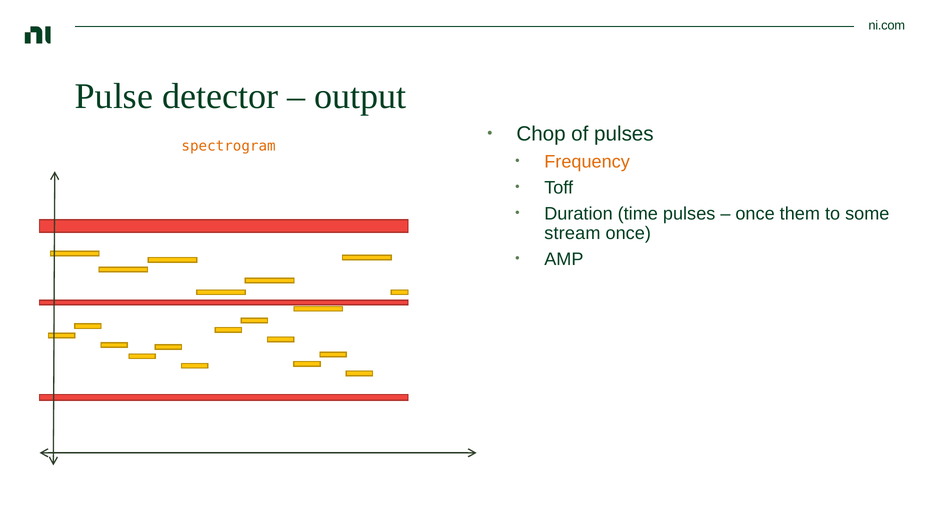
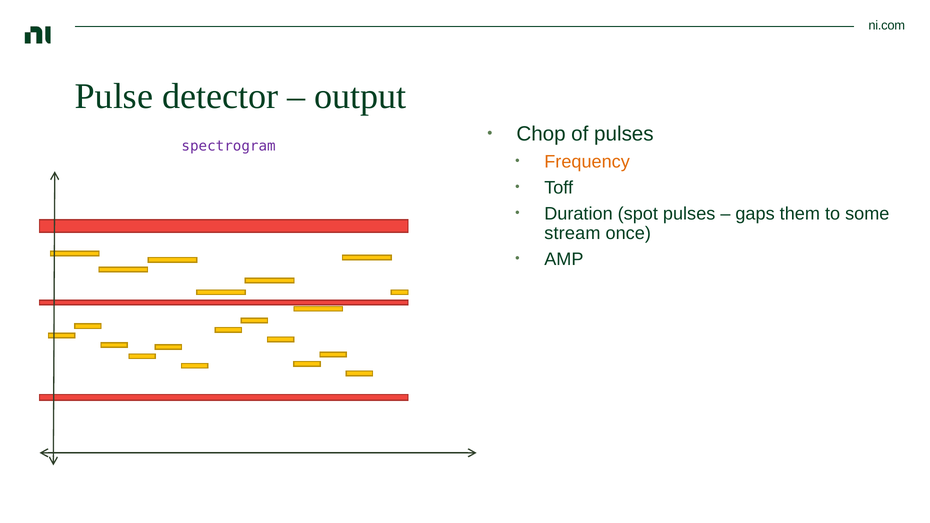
spectrogram colour: orange -> purple (229, 146)
time: time -> spot (638, 214)
once: once -> gaps (755, 214)
